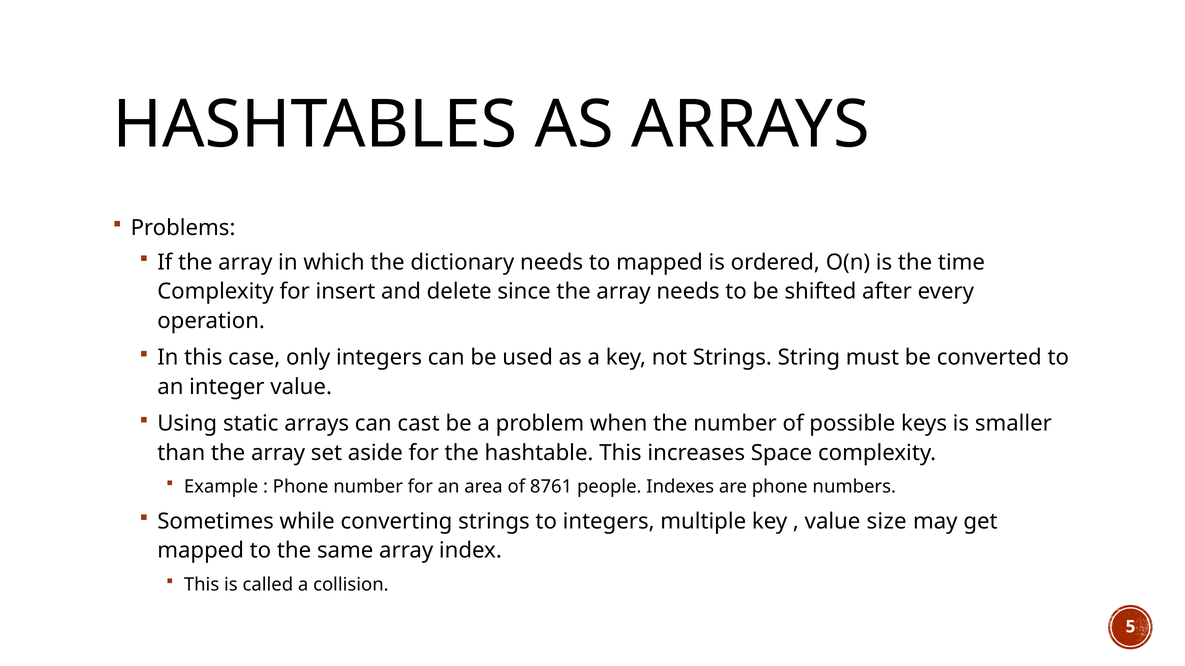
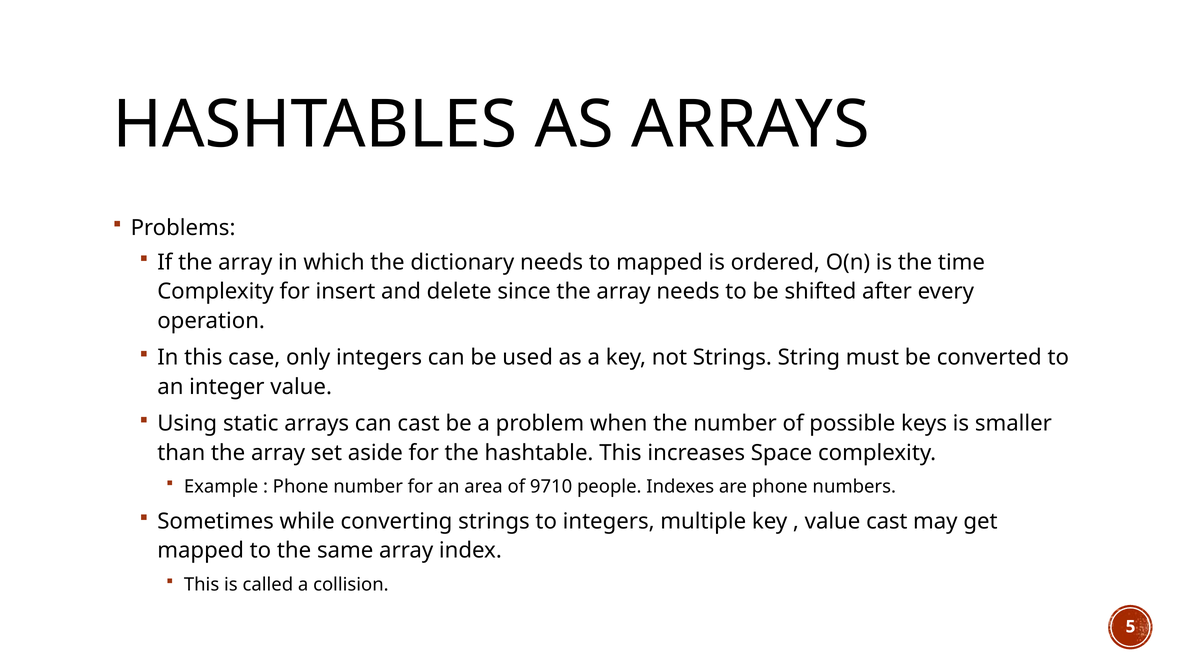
8761: 8761 -> 9710 (551, 487)
value size: size -> cast (887, 522)
